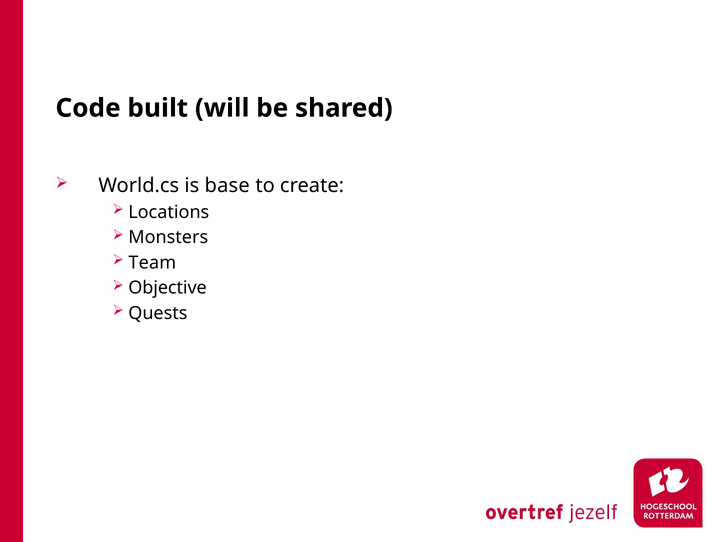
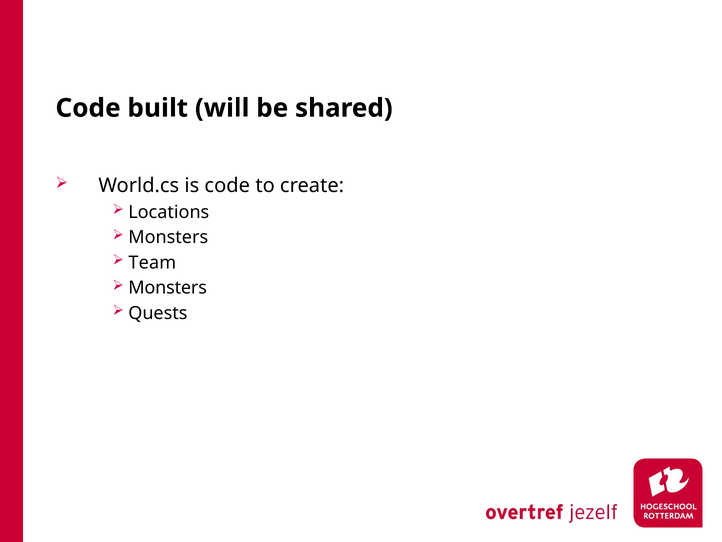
is base: base -> code (227, 186)
Objective: Objective -> Monsters (168, 288)
